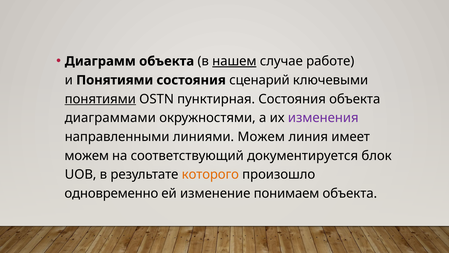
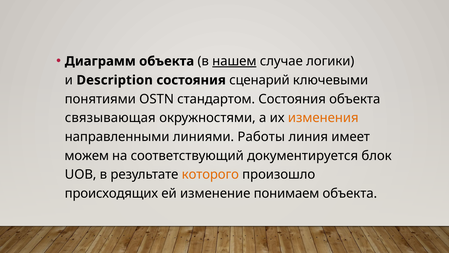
работе: работе -> логики (330, 61)
и Понятиями: Понятиями -> Description (115, 80)
понятиями underline: present -> none (100, 99)
пунктирная: пунктирная -> стандартом (216, 99)
диаграммами: диаграммами -> связывающая (110, 118)
изменения colour: purple -> orange (323, 118)
линиями Можем: Можем -> Работы (261, 137)
одновременно: одновременно -> происходящих (111, 193)
